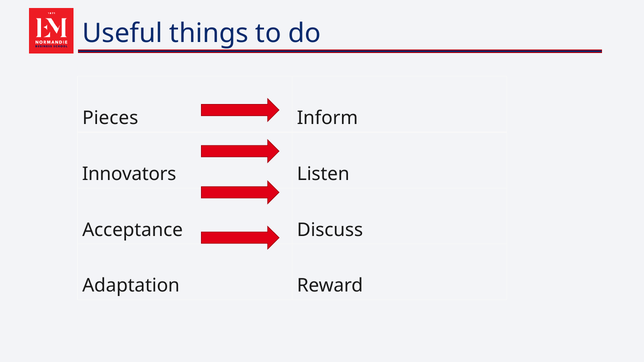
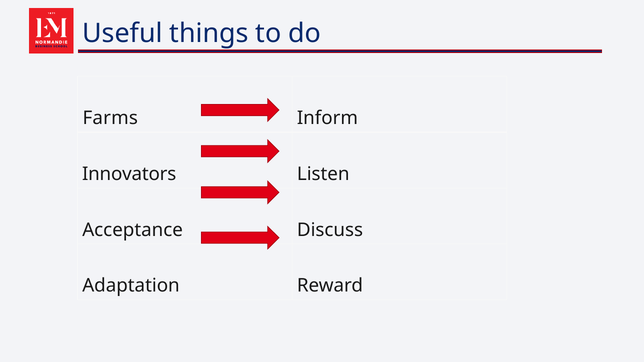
Pieces: Pieces -> Farms (110, 118)
